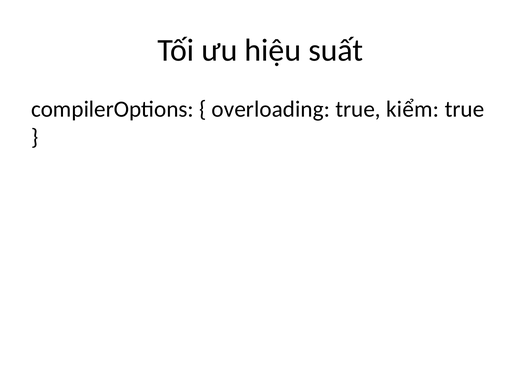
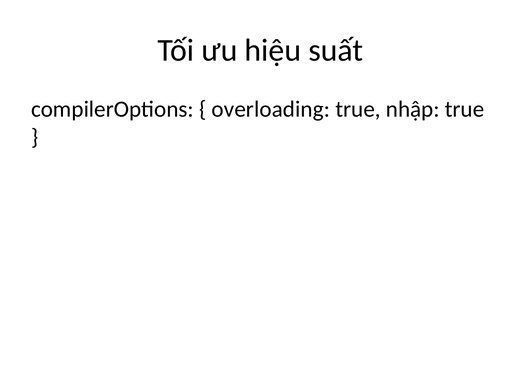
kiểm: kiểm -> nhập (413, 109)
